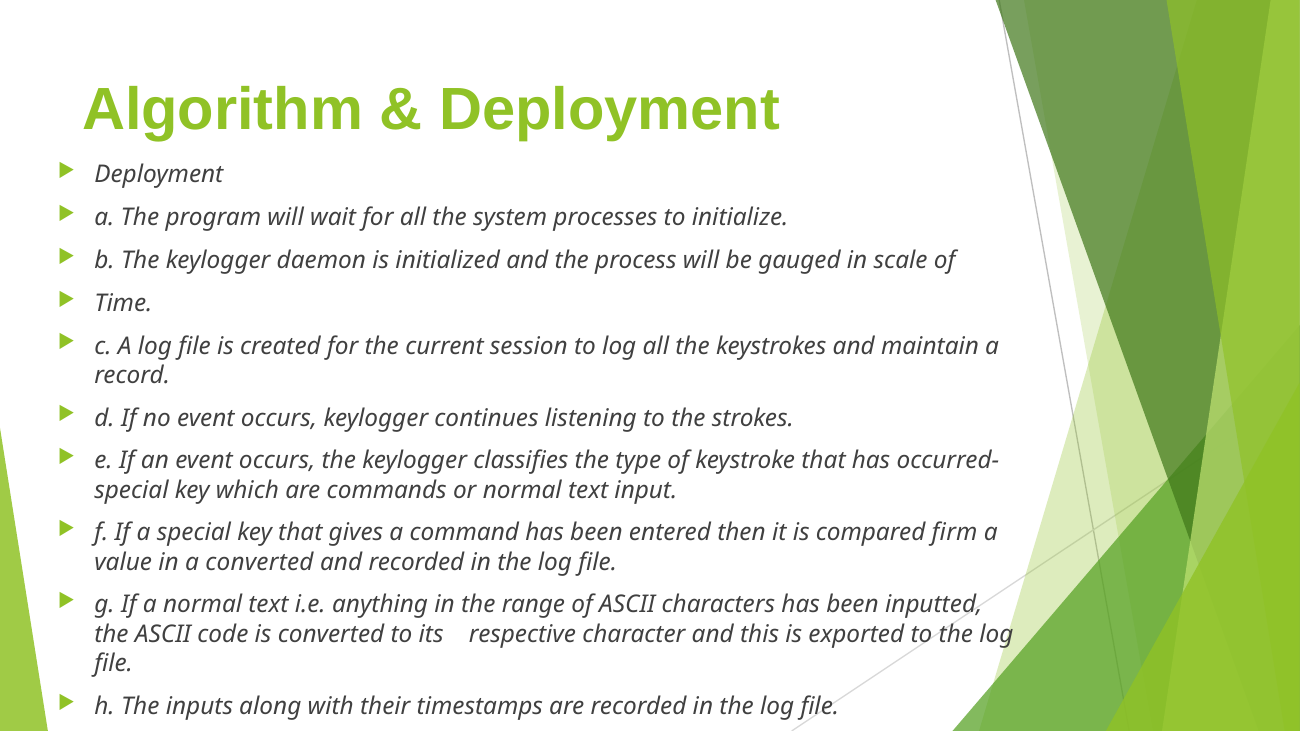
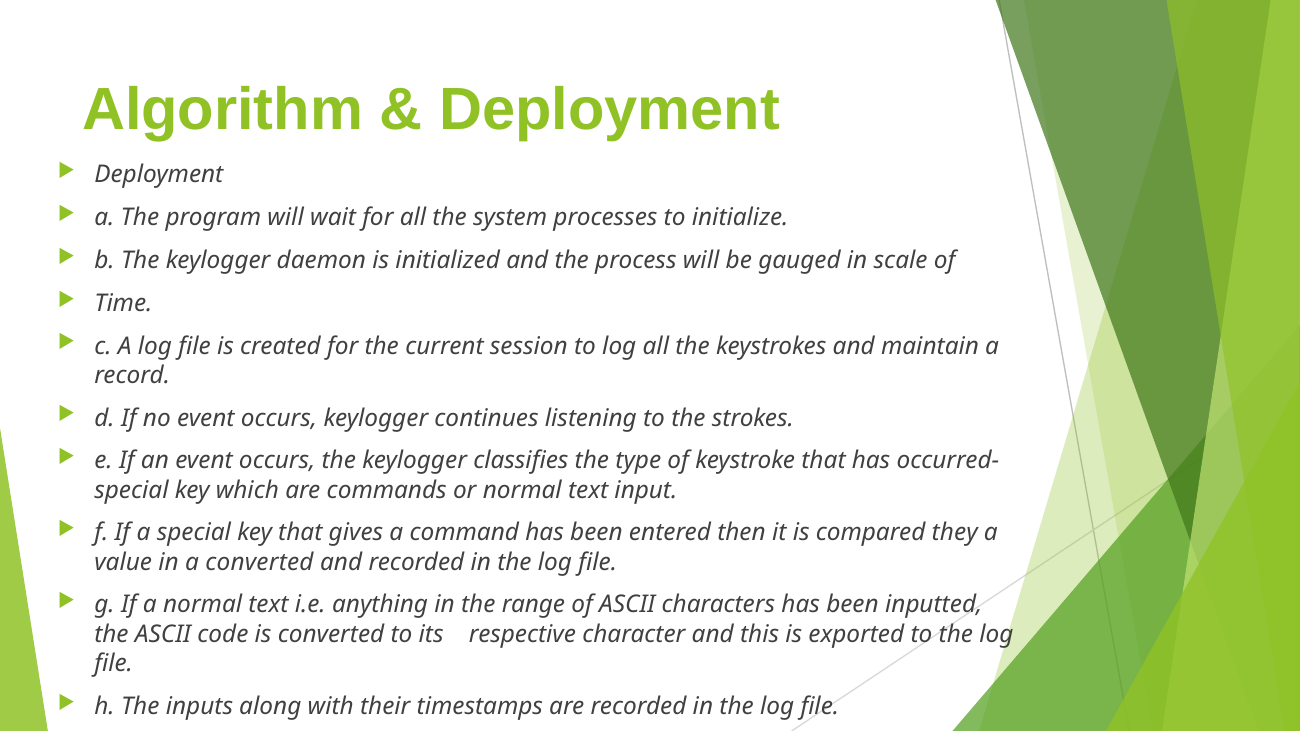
firm: firm -> they (955, 533)
